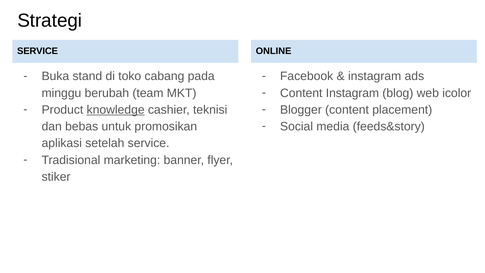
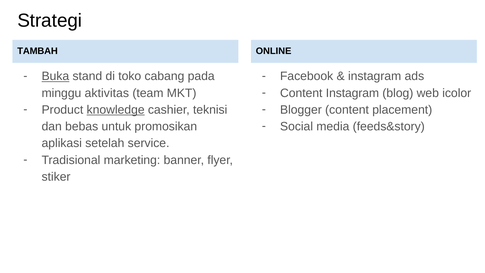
SERVICE: SERVICE -> TAMBAH (38, 51)
Buka underline: none -> present (55, 76)
berubah: berubah -> aktivitas (107, 93)
